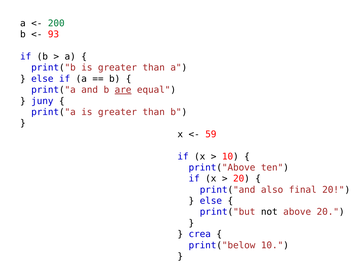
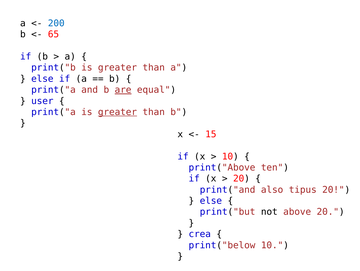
200 colour: green -> blue (56, 23)
93: 93 -> 65 (54, 34)
juny: juny -> user (42, 101)
greater underline: none -> present (117, 112)
59: 59 -> 15 (211, 134)
final: final -> tipus (303, 190)
